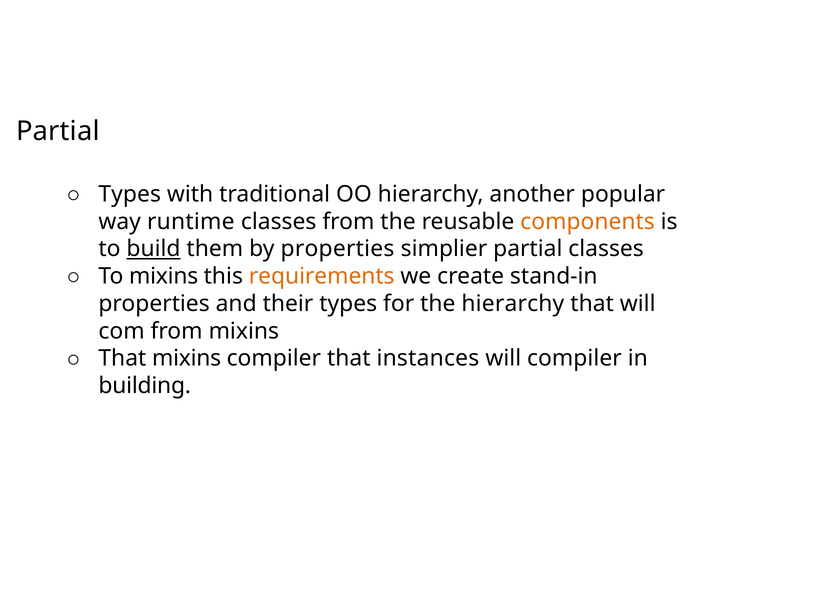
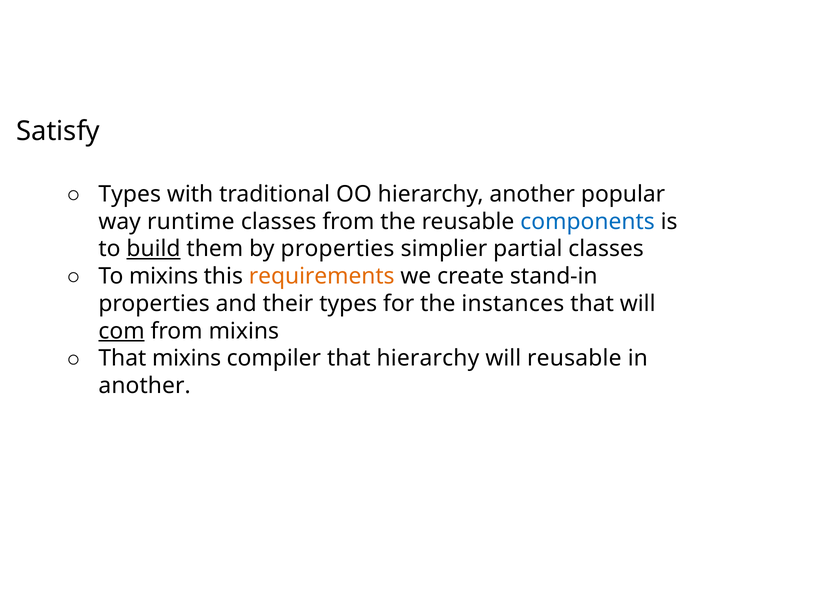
Partial: Partial -> Satisfy (58, 132)
components colour: orange -> blue (588, 222)
the hierarchy: hierarchy -> instances (513, 304)
com underline: none -> present (122, 331)
that instances: instances -> hierarchy (428, 359)
will compiler: compiler -> reusable (574, 359)
building: building -> another (145, 386)
